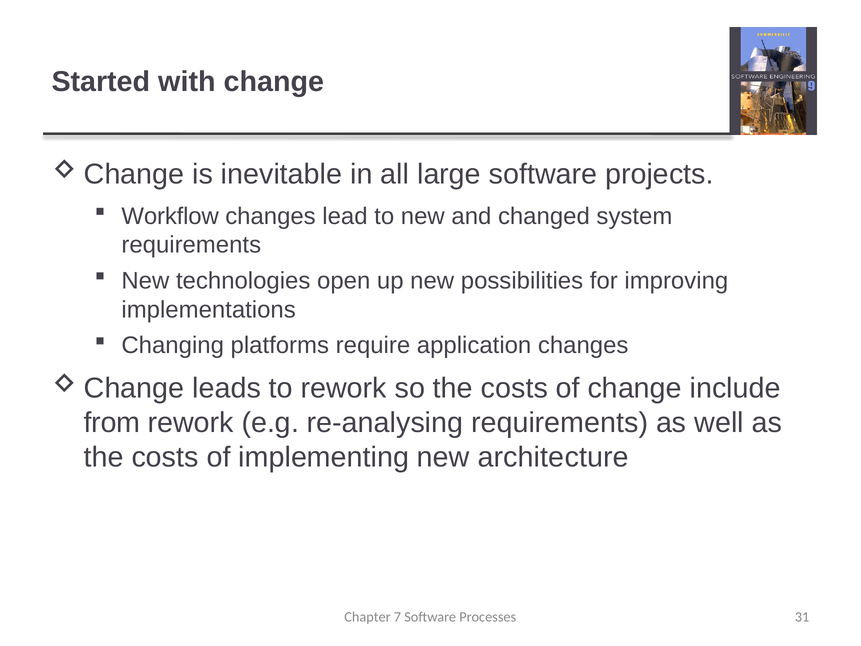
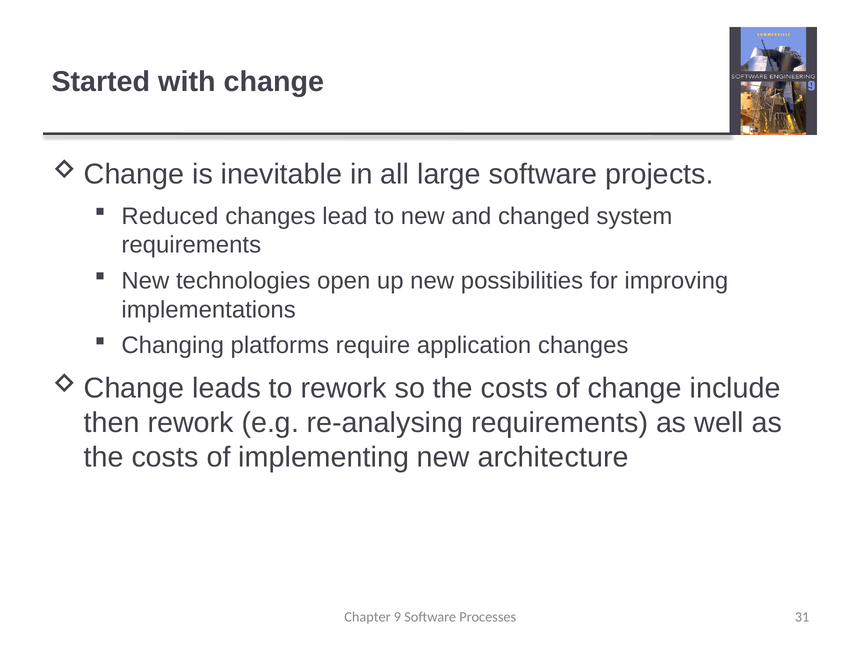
Workflow: Workflow -> Reduced (170, 216)
from: from -> then (112, 423)
7: 7 -> 9 (397, 617)
